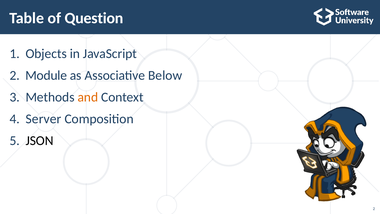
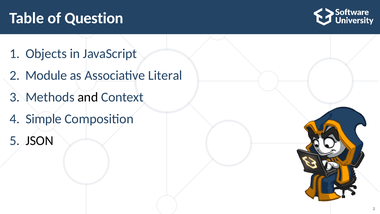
Below: Below -> Literal (165, 75)
and colour: orange -> black (88, 97)
Server: Server -> Simple (44, 119)
